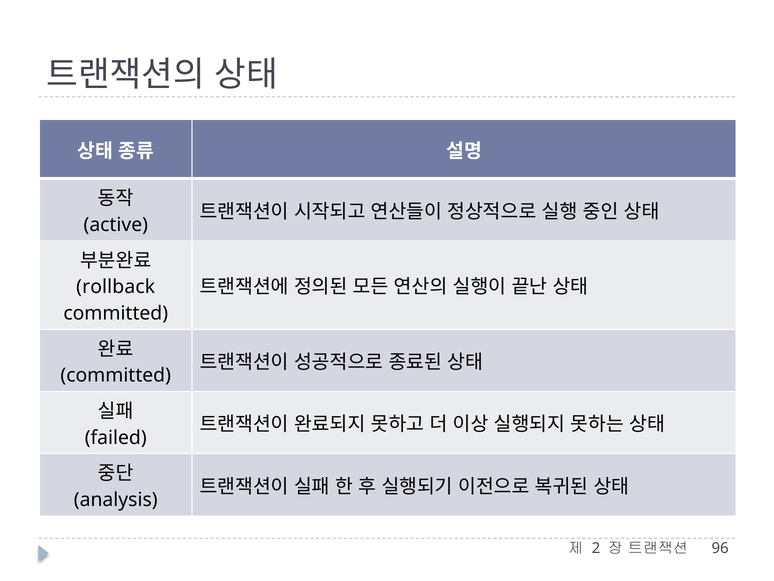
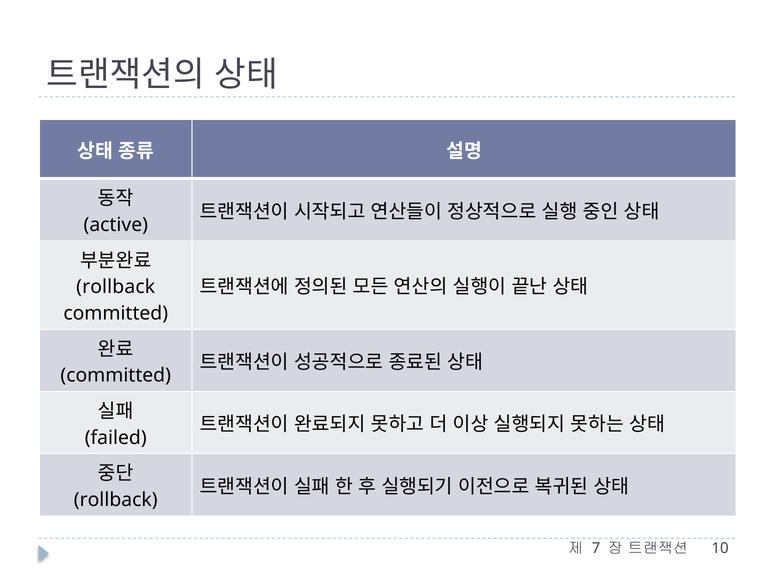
analysis: analysis -> rollback (116, 499)
2: 2 -> 7 (596, 548)
96: 96 -> 10 (720, 548)
